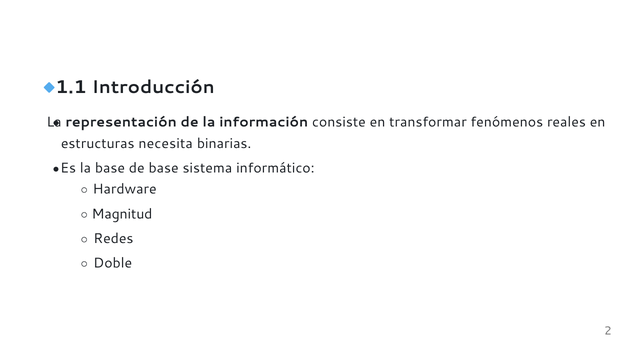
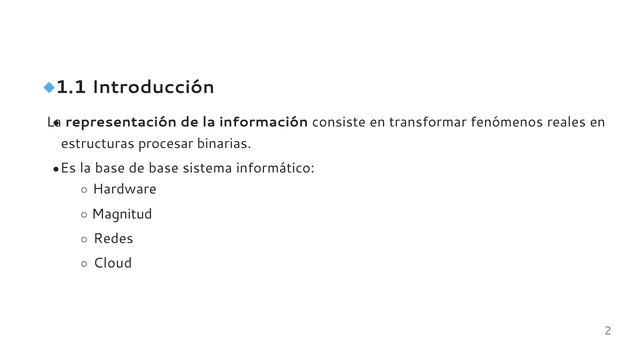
necesita: necesita -> procesar (166, 144)
Doble: Doble -> Cloud (113, 263)
